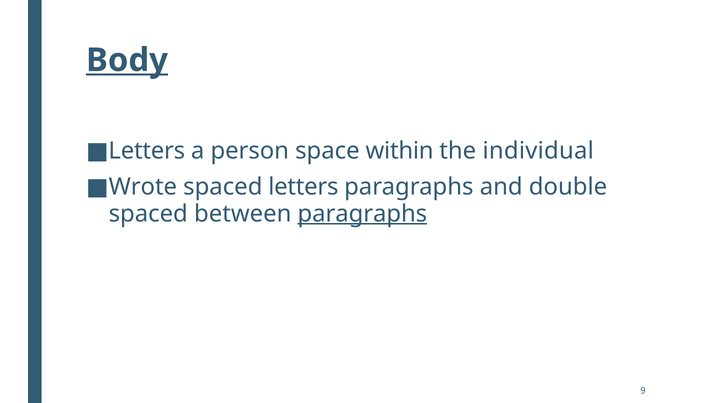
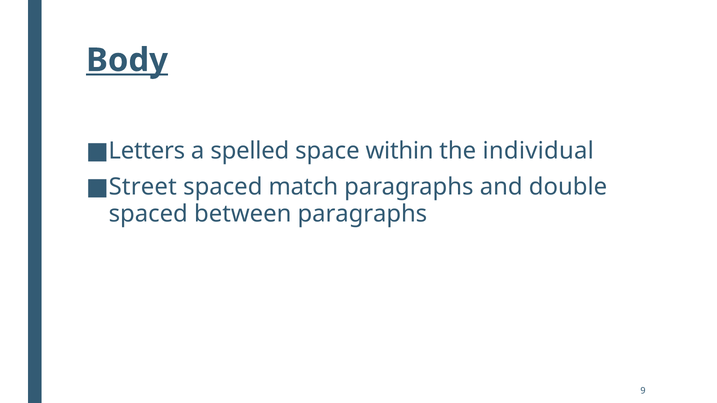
person: person -> spelled (250, 151)
Wrote: Wrote -> Street (143, 187)
spaced letters: letters -> match (303, 187)
paragraphs underline: present -> none (362, 214)
